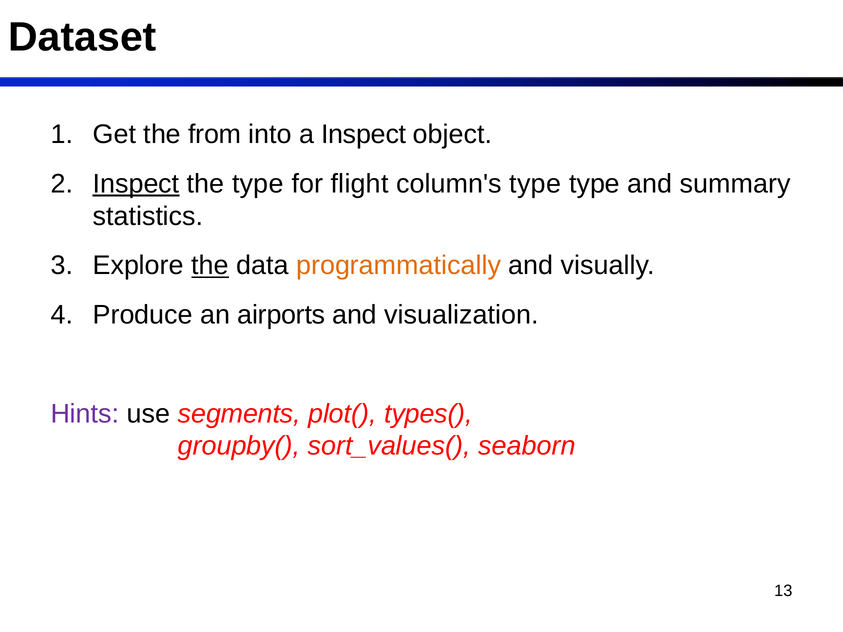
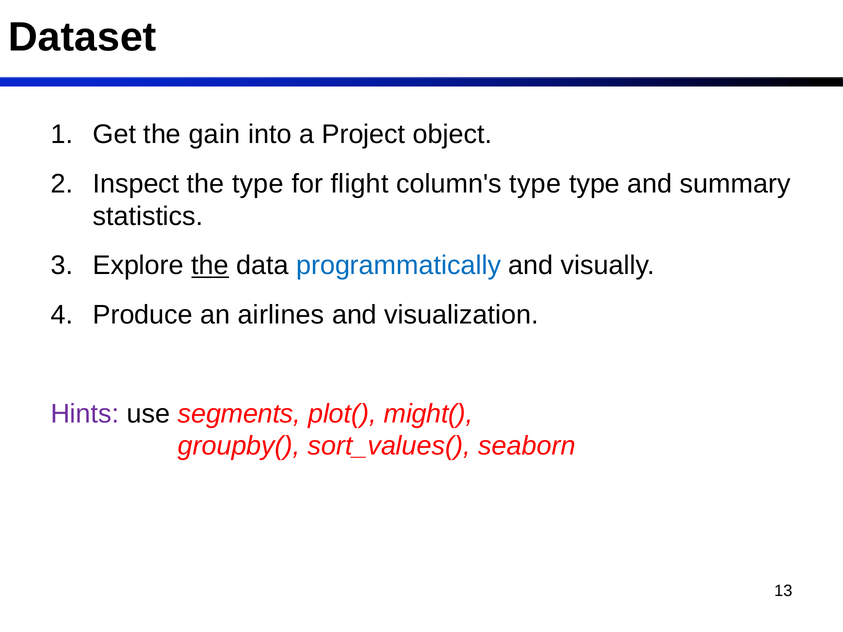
from: from -> gain (214, 135)
a Inspect: Inspect -> Project (363, 135)
Inspect underline: present -> none (136, 184)
programmatically colour: orange -> blue (399, 266)
airports: airports -> airlines (281, 315)
types(: types( -> might( (429, 414)
